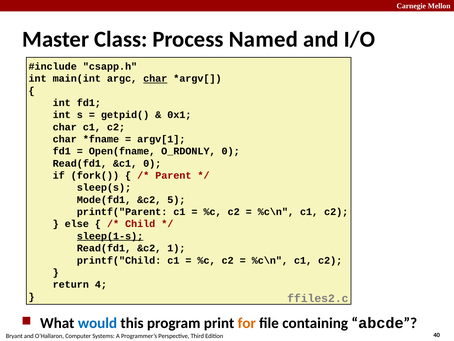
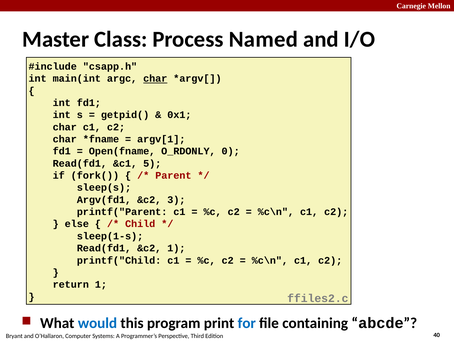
&c1 0: 0 -> 5 (152, 163)
Mode(fd1: Mode(fd1 -> Argv(fd1 (104, 199)
5: 5 -> 3 (176, 199)
sleep(1-s underline: present -> none (110, 236)
return 4: 4 -> 1 (101, 284)
for colour: orange -> blue (247, 323)
